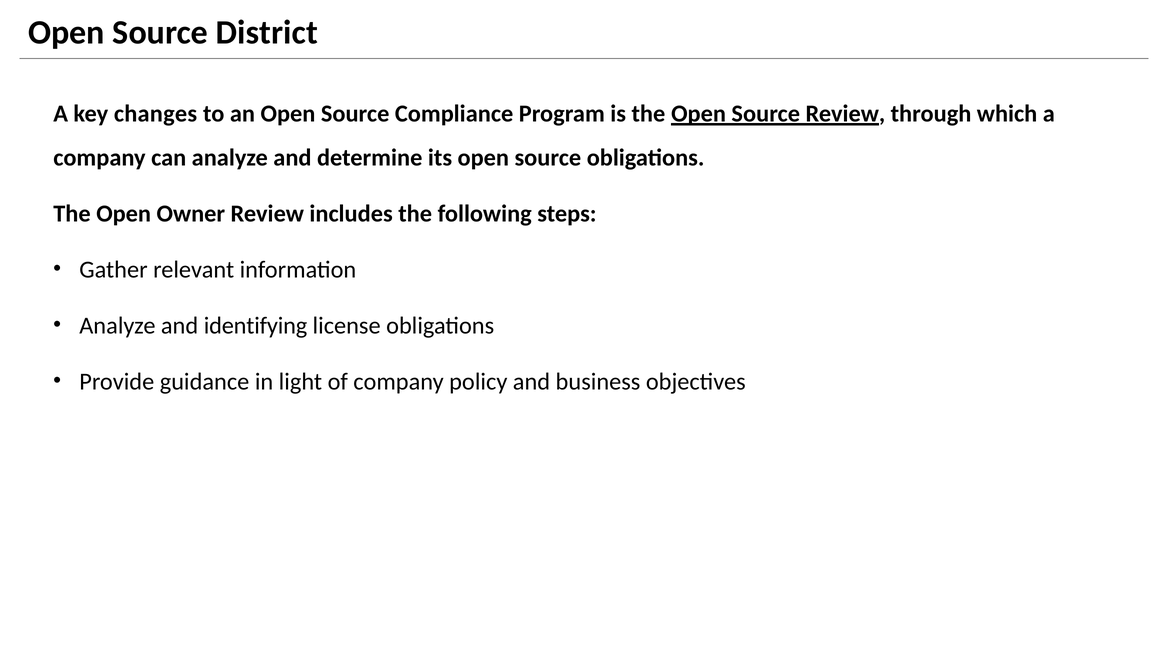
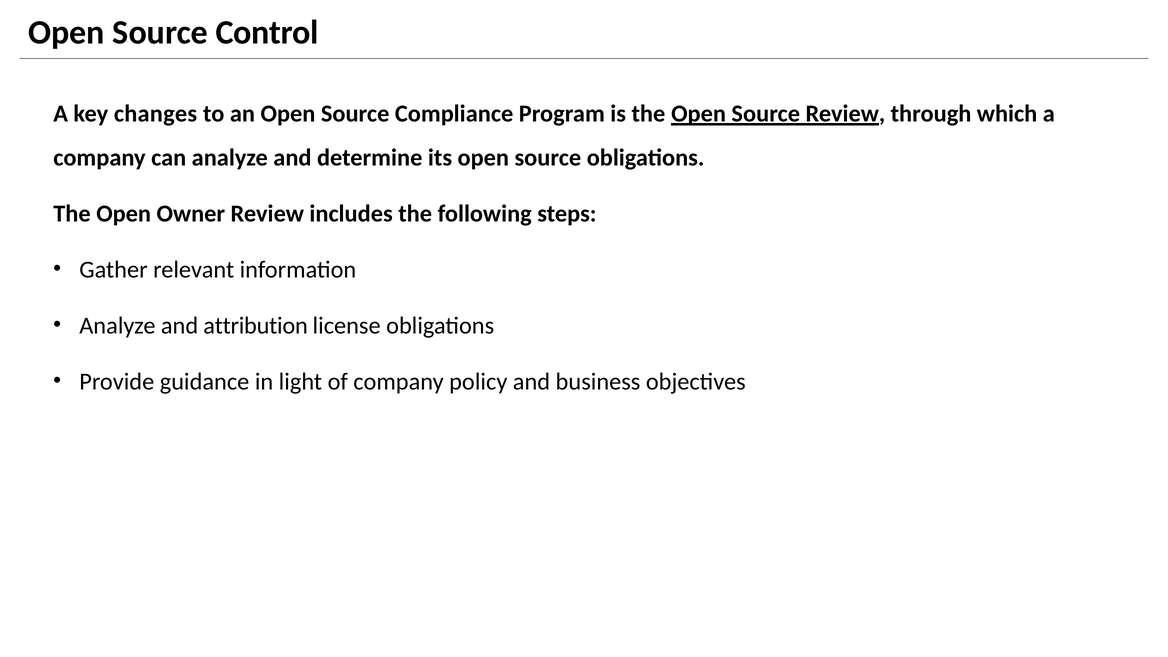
District: District -> Control (267, 32)
identifying: identifying -> attribution (256, 326)
